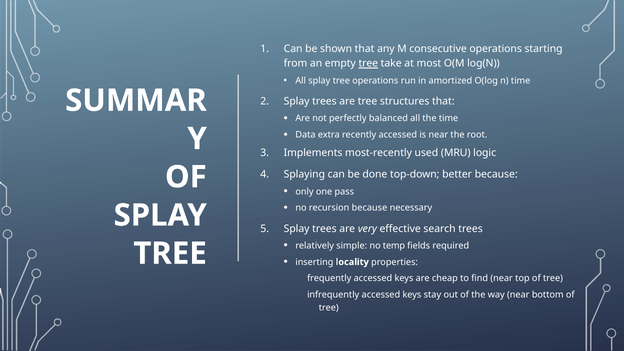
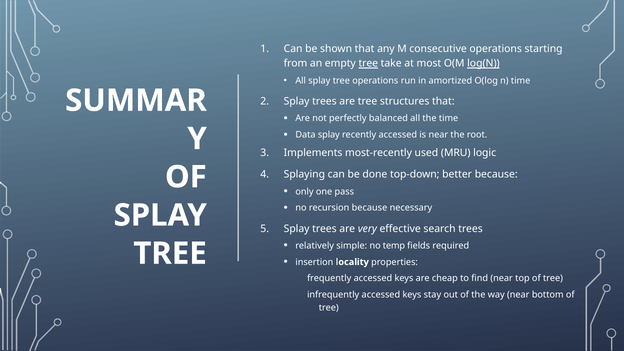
log(N underline: none -> present (483, 64)
Data extra: extra -> splay (329, 135)
inserting: inserting -> insertion (314, 262)
